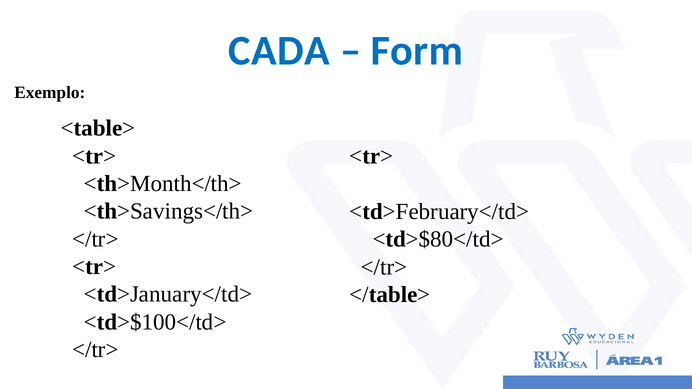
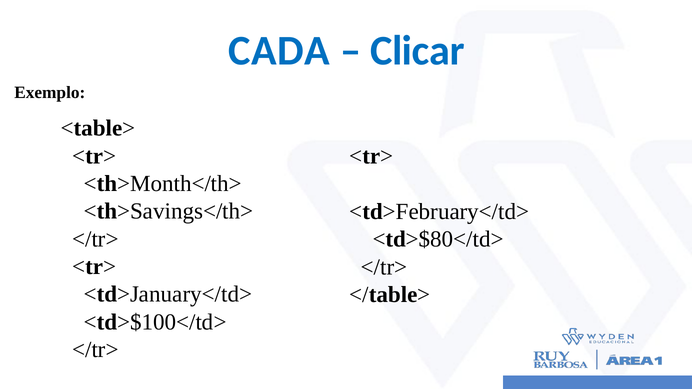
Form: Form -> Clicar (417, 51)
